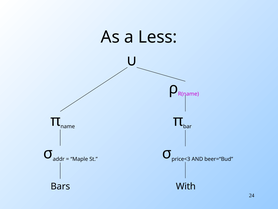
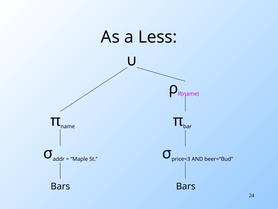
Bars With: With -> Bars (186, 186)
